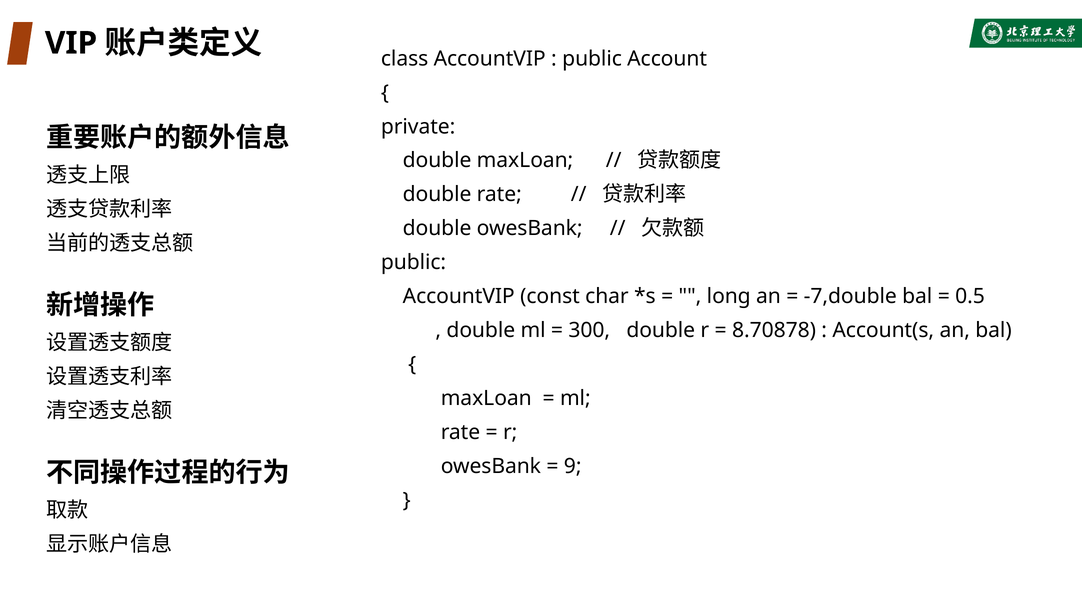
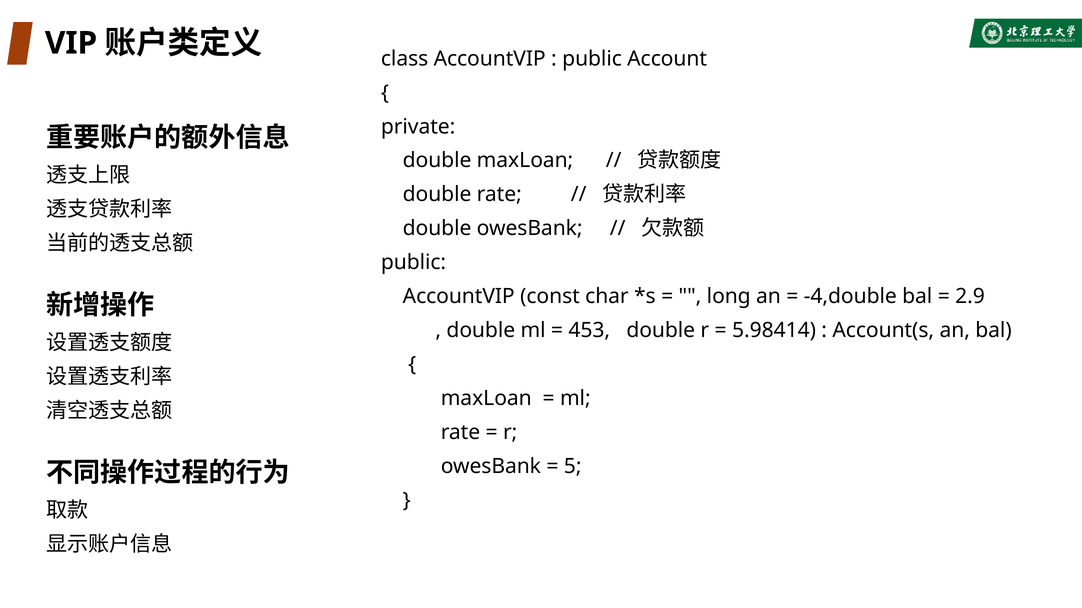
-7,double: -7,double -> -4,double (850, 297)
0.5: 0.5 -> 2.9 (970, 297)
300: 300 -> 453 (589, 331)
8.70878: 8.70878 -> 5.98414 (774, 331)
9: 9 -> 5 (573, 467)
